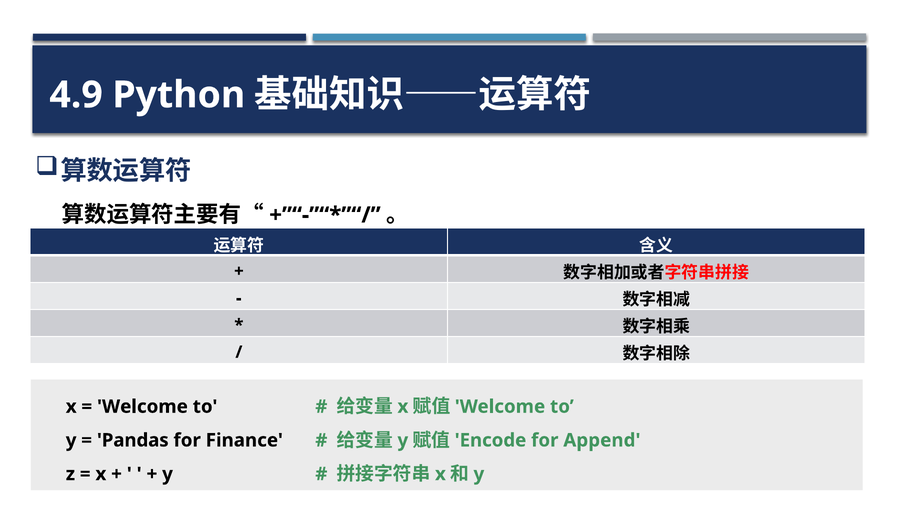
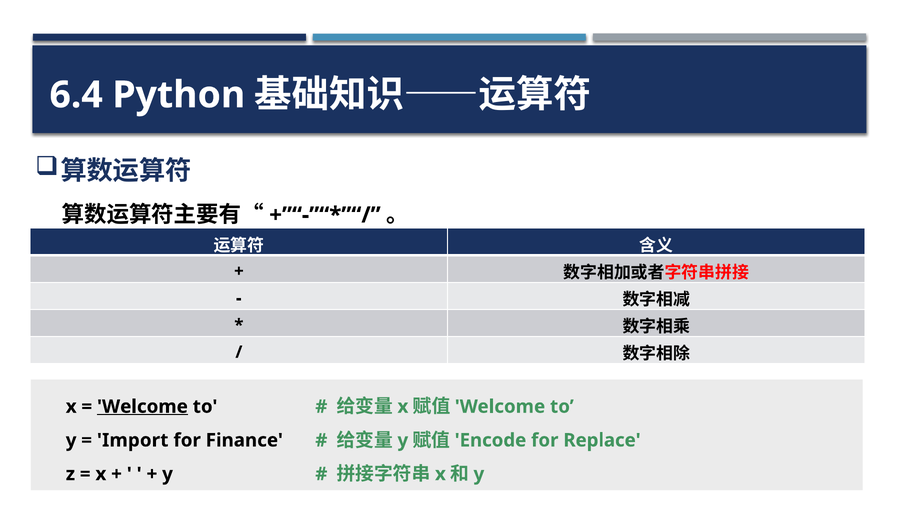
4.9: 4.9 -> 6.4 (76, 95)
Welcome underline: none -> present (142, 406)
Pandas: Pandas -> Import (133, 440)
Append: Append -> Replace (602, 440)
